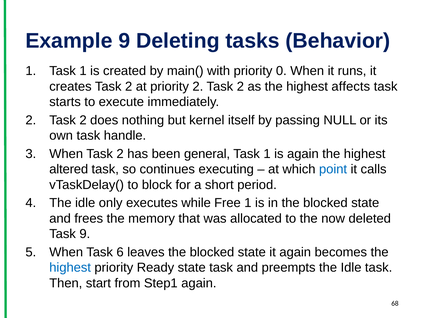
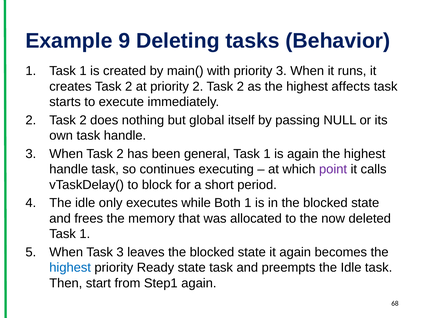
priority 0: 0 -> 3 (281, 71)
kernel: kernel -> global (207, 120)
altered: altered -> handle (69, 169)
point colour: blue -> purple (333, 169)
Free: Free -> Both (227, 203)
9: 9 -> 1 (85, 234)
Task 6: 6 -> 3 (120, 252)
